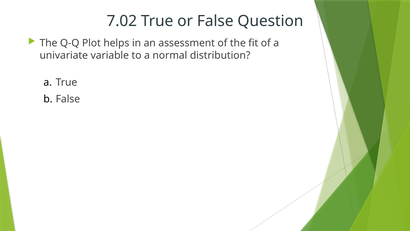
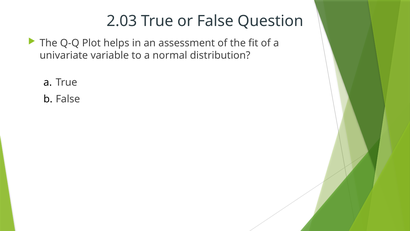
7.02: 7.02 -> 2.03 (122, 21)
